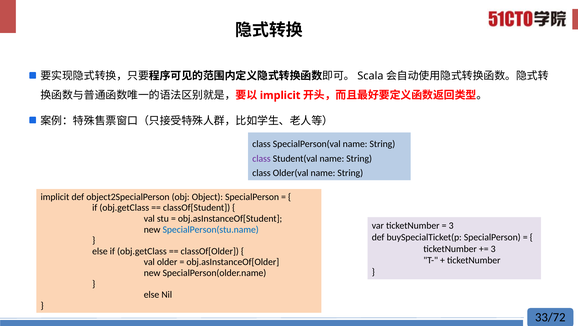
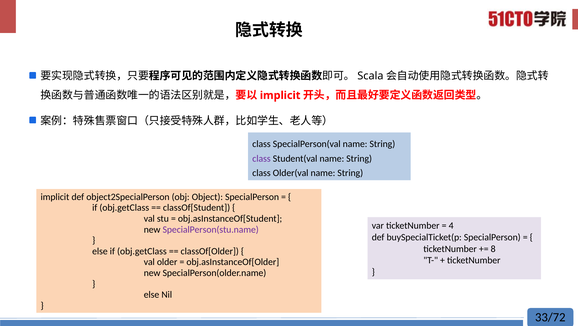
3: 3 -> 4 (451, 225)
SpecialPerson(stu.name colour: blue -> purple (211, 229)
3: 3 -> 8 (493, 248)
